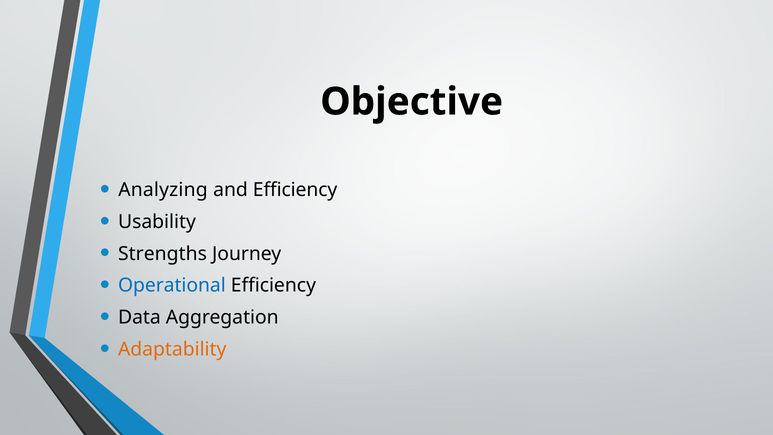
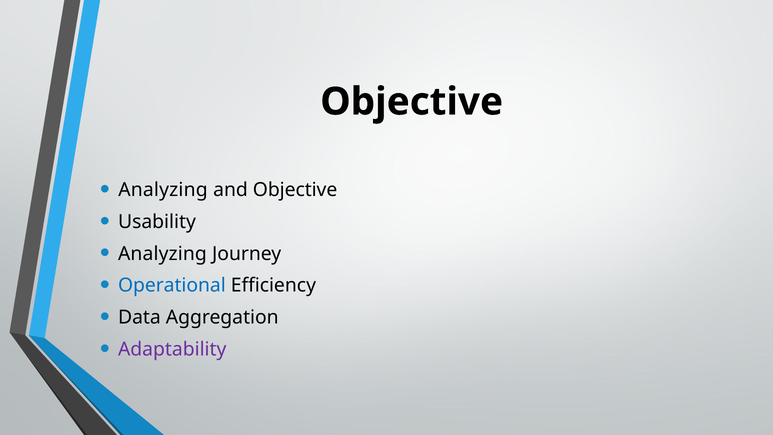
and Efficiency: Efficiency -> Objective (295, 190)
Strengths: Strengths -> Analyzing (162, 254)
Adaptability colour: orange -> purple (172, 349)
